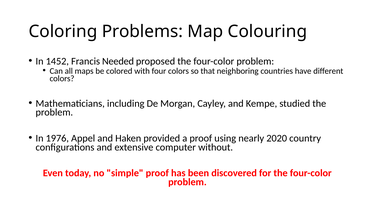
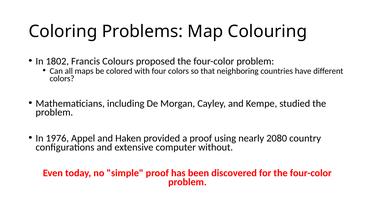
1452: 1452 -> 1802 (57, 61)
Needed: Needed -> Colours (118, 61)
2020: 2020 -> 2080 (277, 138)
